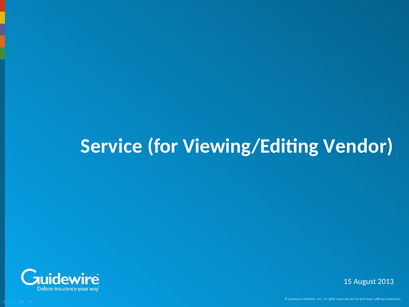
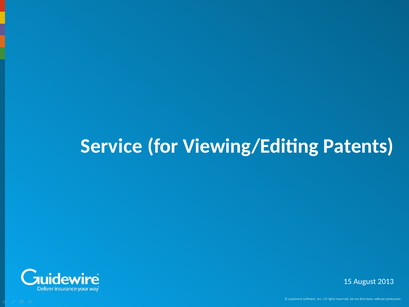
Vendor: Vendor -> Patents (358, 146)
